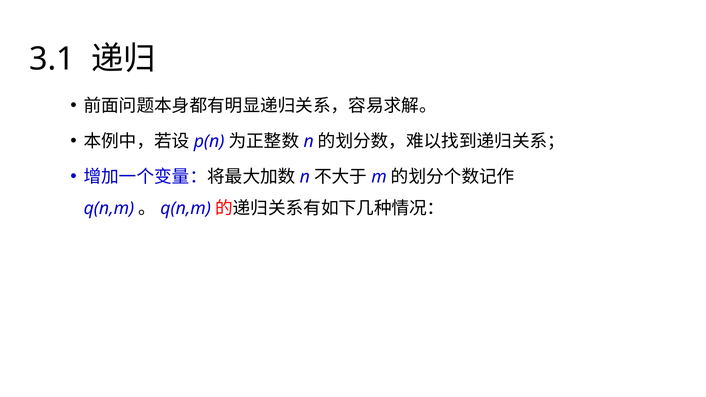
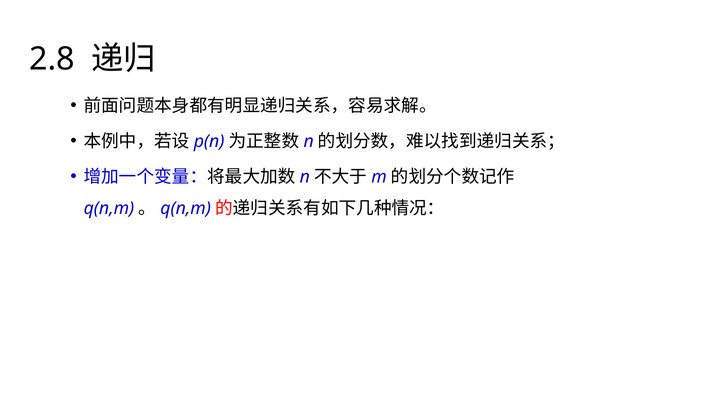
3.1: 3.1 -> 2.8 (52, 59)
